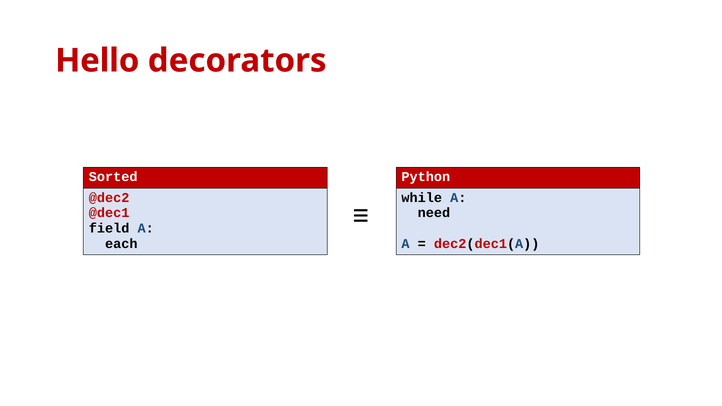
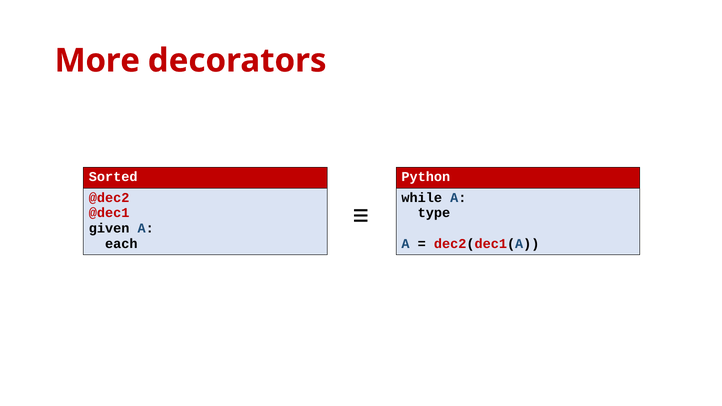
Hello: Hello -> More (97, 61)
need: need -> type (434, 213)
field: field -> given (109, 228)
